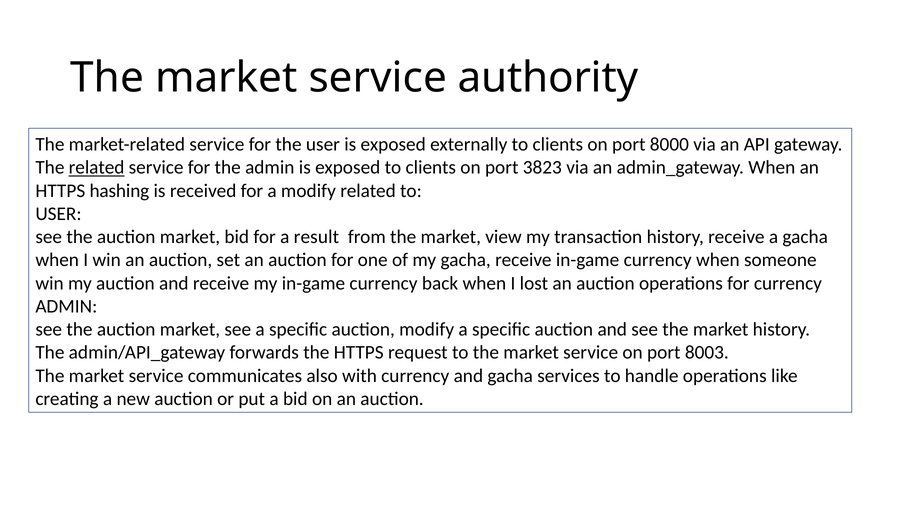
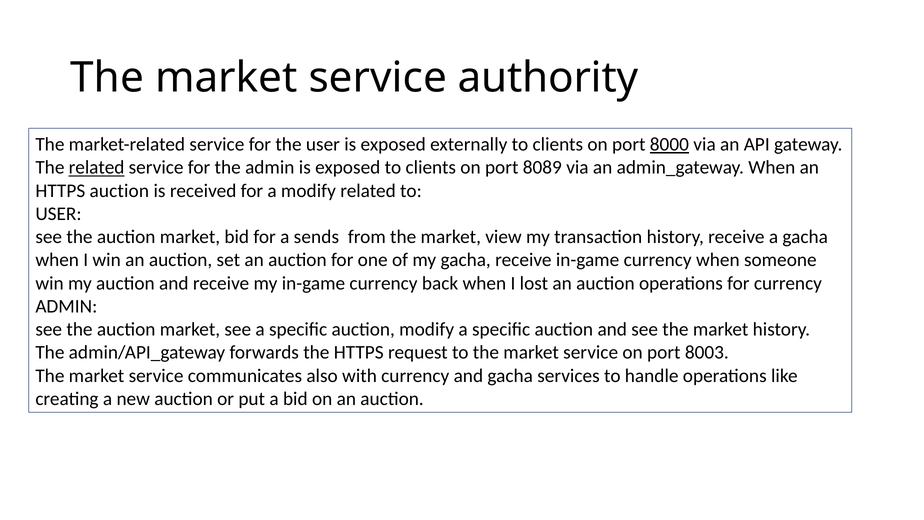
8000 underline: none -> present (669, 144)
3823: 3823 -> 8089 (542, 168)
HTTPS hashing: hashing -> auction (119, 191)
result: result -> sends (316, 237)
